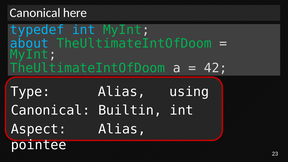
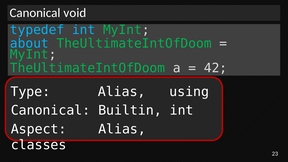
here: here -> void (75, 13)
pointee: pointee -> classes (39, 145)
